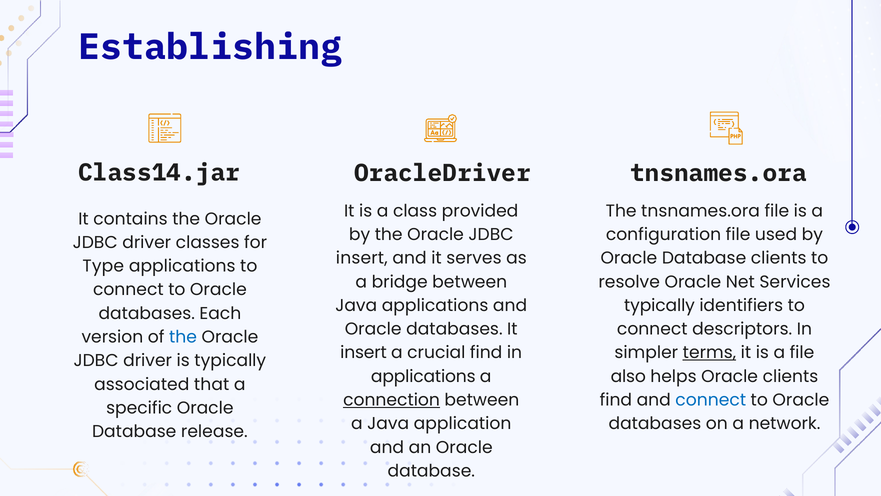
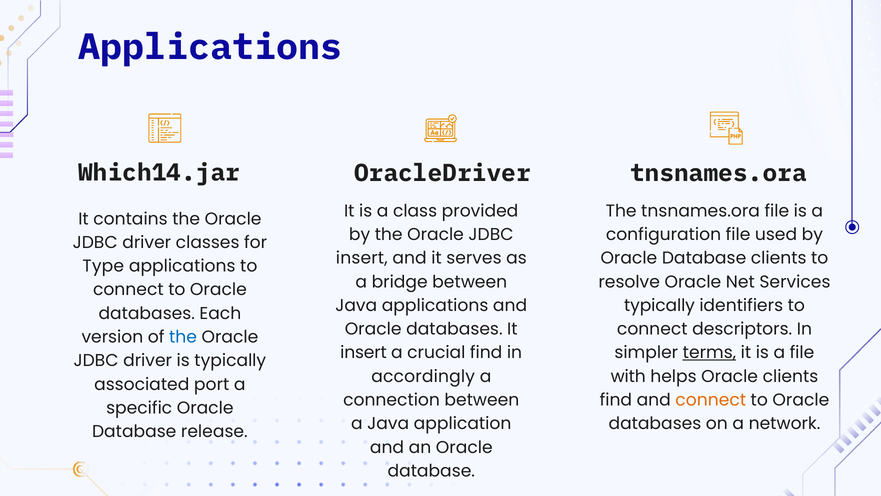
Establishing: Establishing -> Applications (210, 47)
Class14.jar: Class14.jar -> Which14.jar (159, 172)
applications: applications -> accordingly (423, 376)
also: also -> with (628, 376)
that: that -> port (212, 384)
connection underline: present -> none (392, 400)
connect colour: blue -> orange (711, 400)
